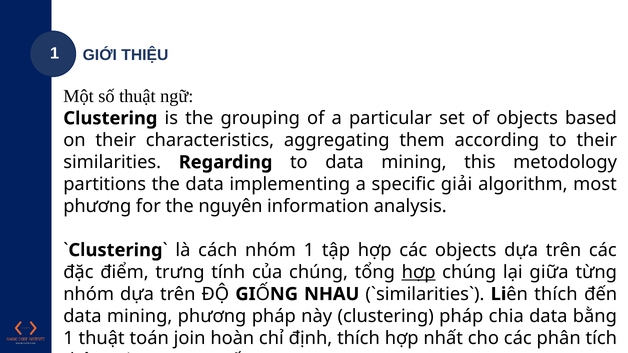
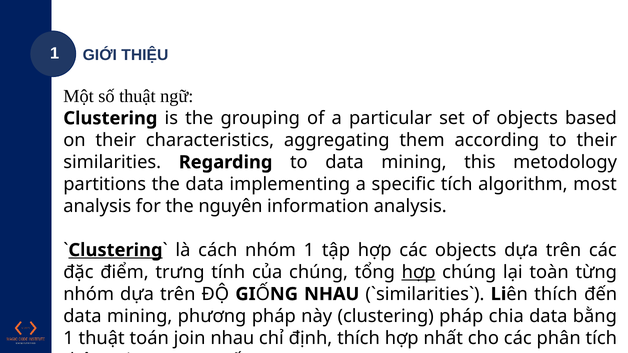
specific giải: giải -> tích (457, 184)
phương: phương -> analysis (97, 206)
Clustering underline: none -> present (115, 250)
giữa: giữa -> toàn (549, 272)
join hoàn: hoàn -> nhau (232, 338)
